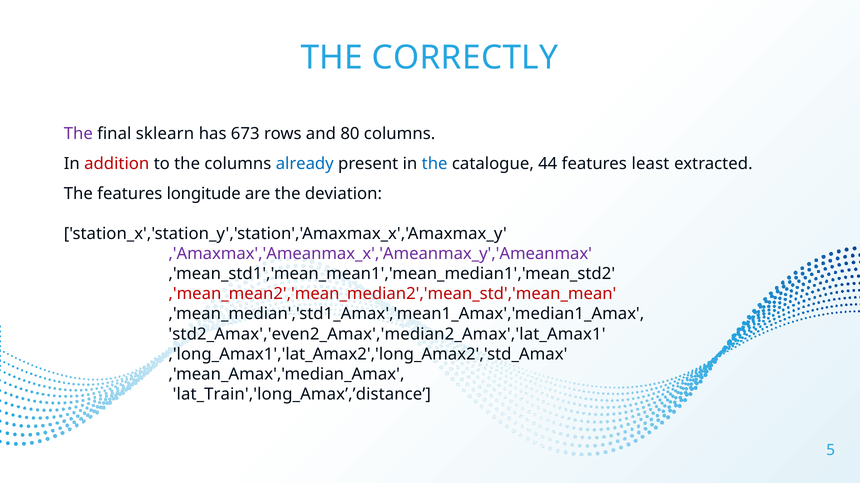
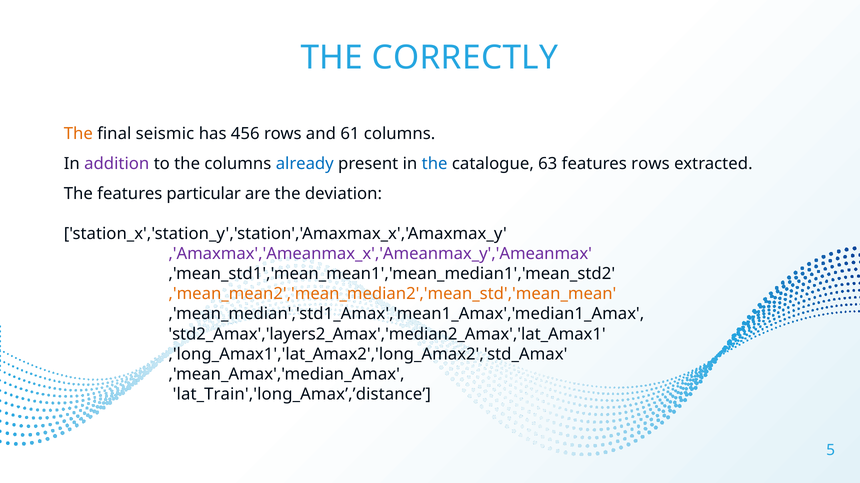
The colour: purple -> orange (78, 134)
sklearn: sklearn -> seismic (165, 134)
673: 673 -> 456 (245, 134)
80: 80 -> 61 (350, 134)
addition colour: red -> purple (117, 164)
44: 44 -> 63 (548, 164)
features least: least -> rows (650, 164)
longitude: longitude -> particular (204, 194)
,'mean_mean2','mean_median2','mean_std','mean_mean colour: red -> orange (392, 294)
std2_Amax','even2_Amax','median2_Amax','lat_Amax1: std2_Amax','even2_Amax','median2_Amax','lat_Amax1 -> std2_Amax','layers2_Amax','median2_Amax','lat_Amax1 (387, 335)
